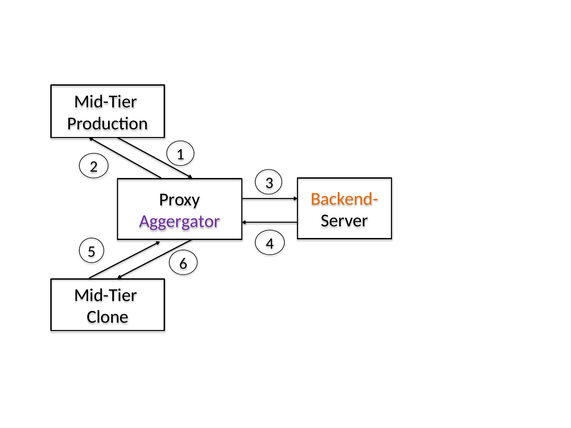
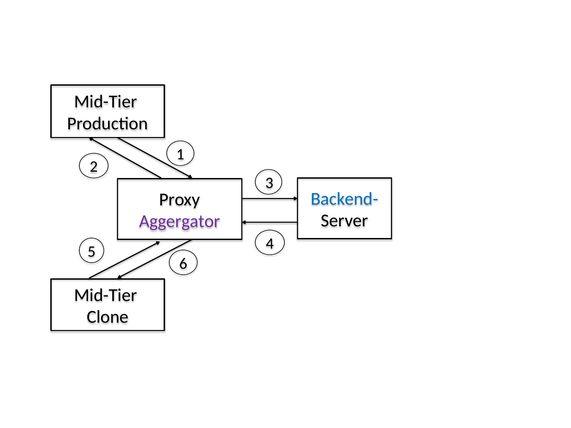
Backend- colour: orange -> blue (345, 199)
